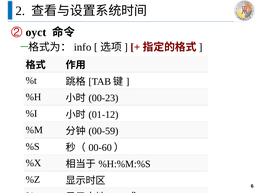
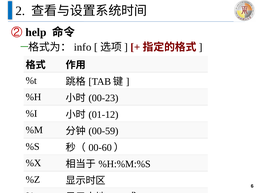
oyct: oyct -> help (36, 32)
